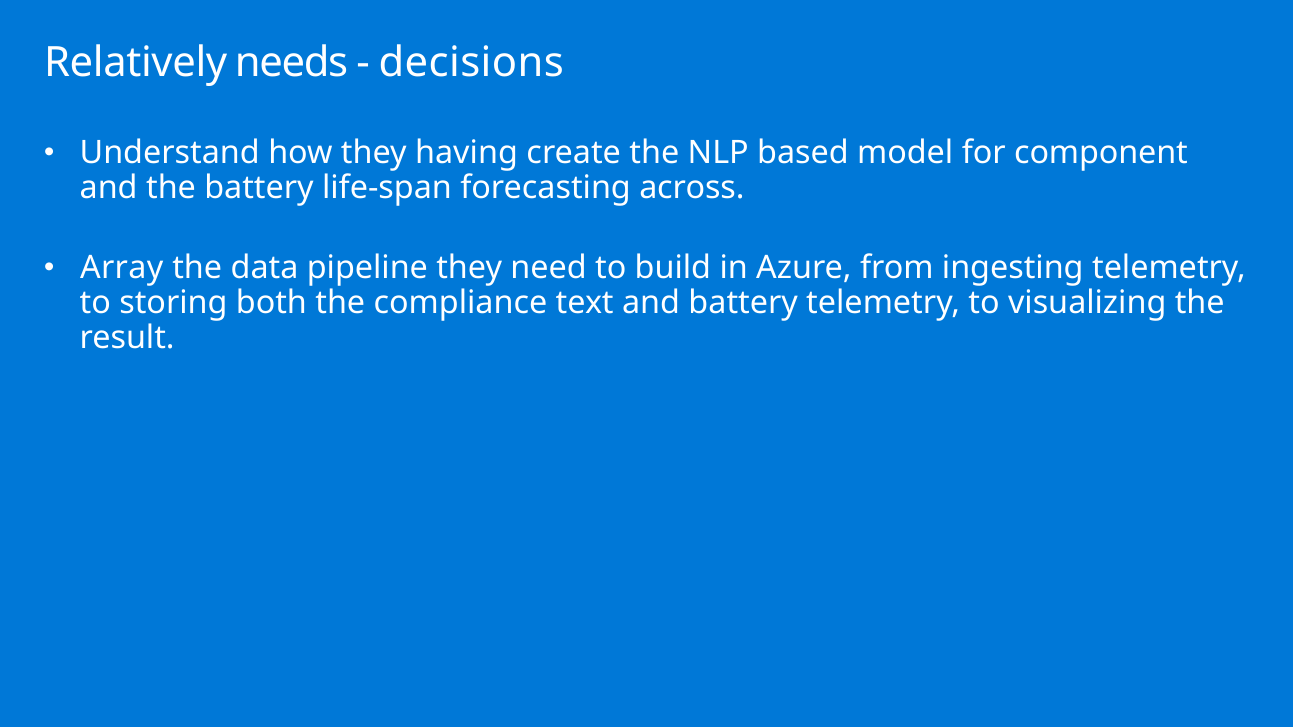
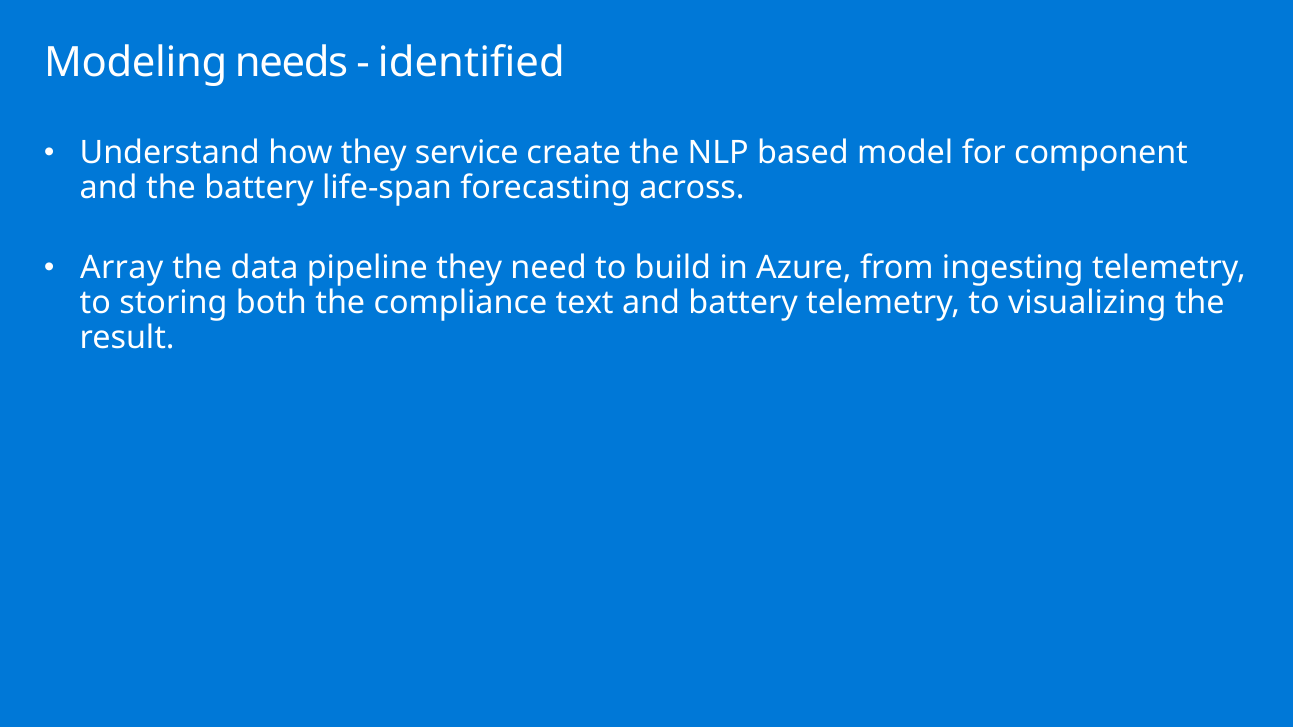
Relatively: Relatively -> Modeling (136, 63)
decisions: decisions -> identified (471, 63)
having: having -> service (467, 153)
